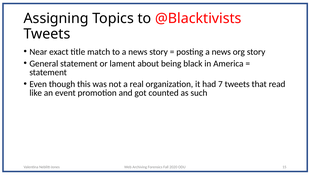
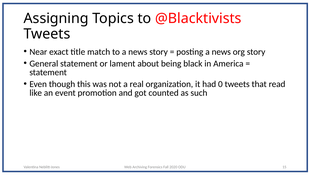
7: 7 -> 0 (220, 84)
